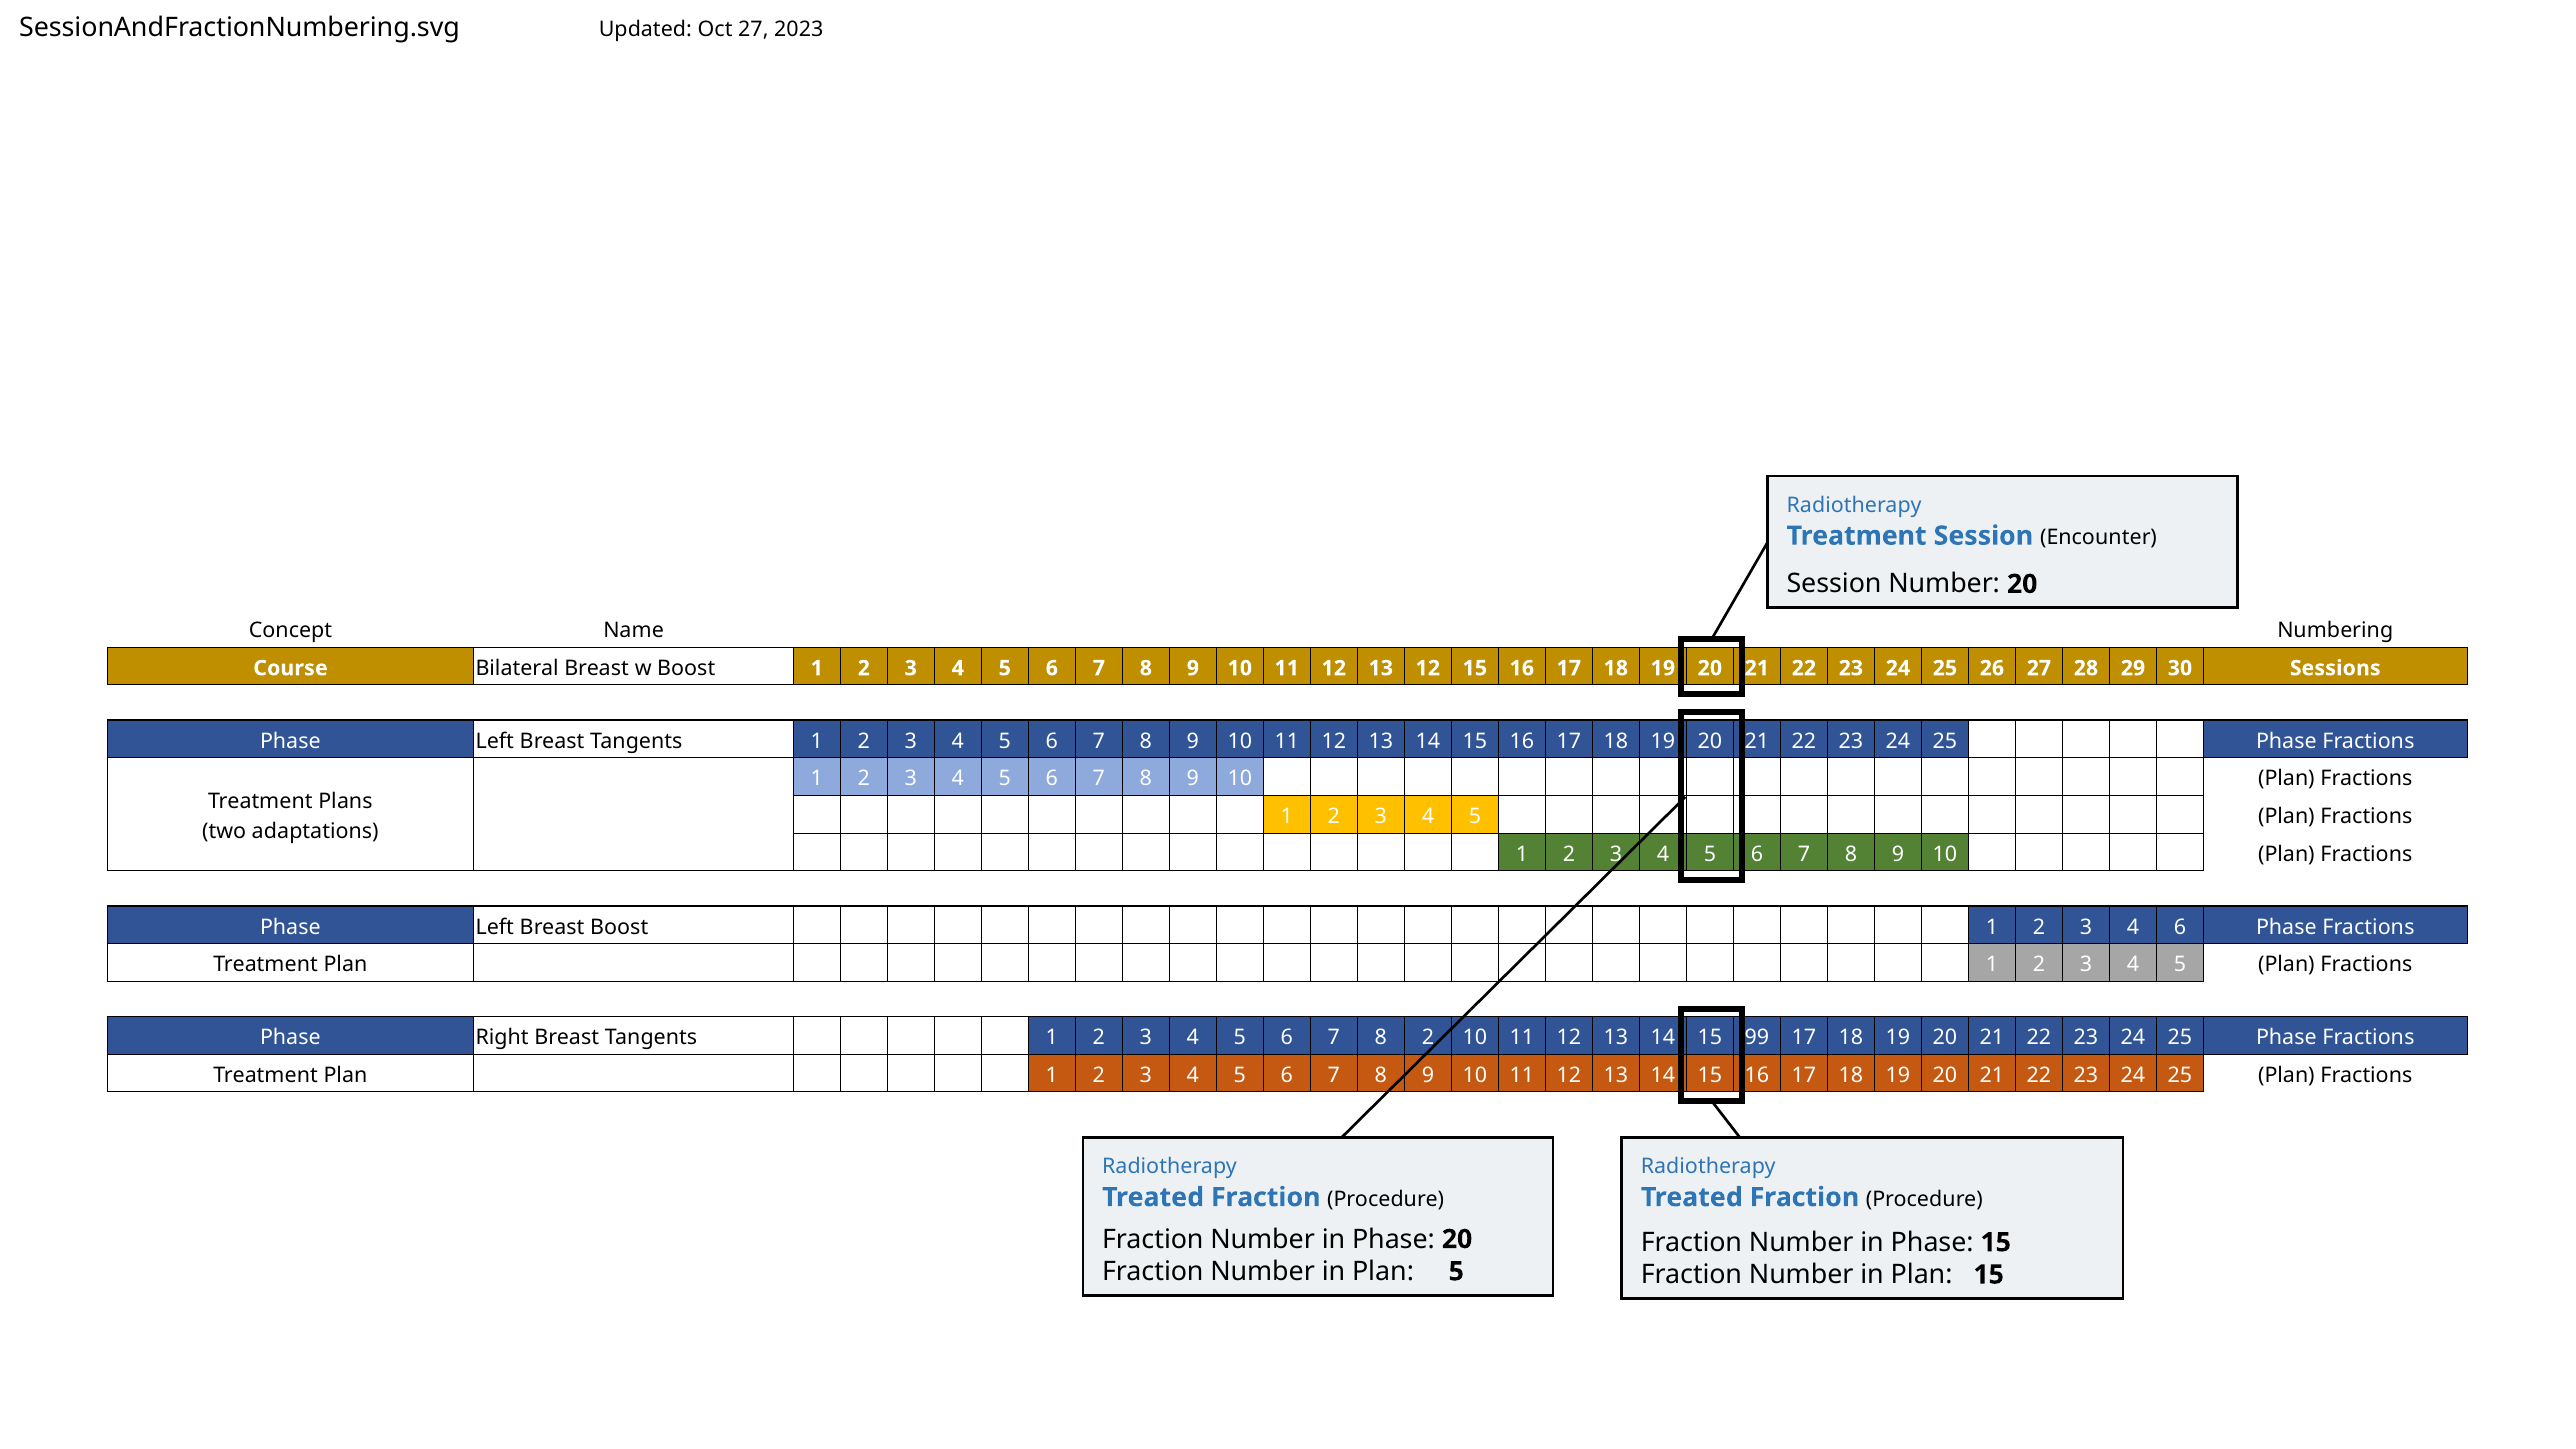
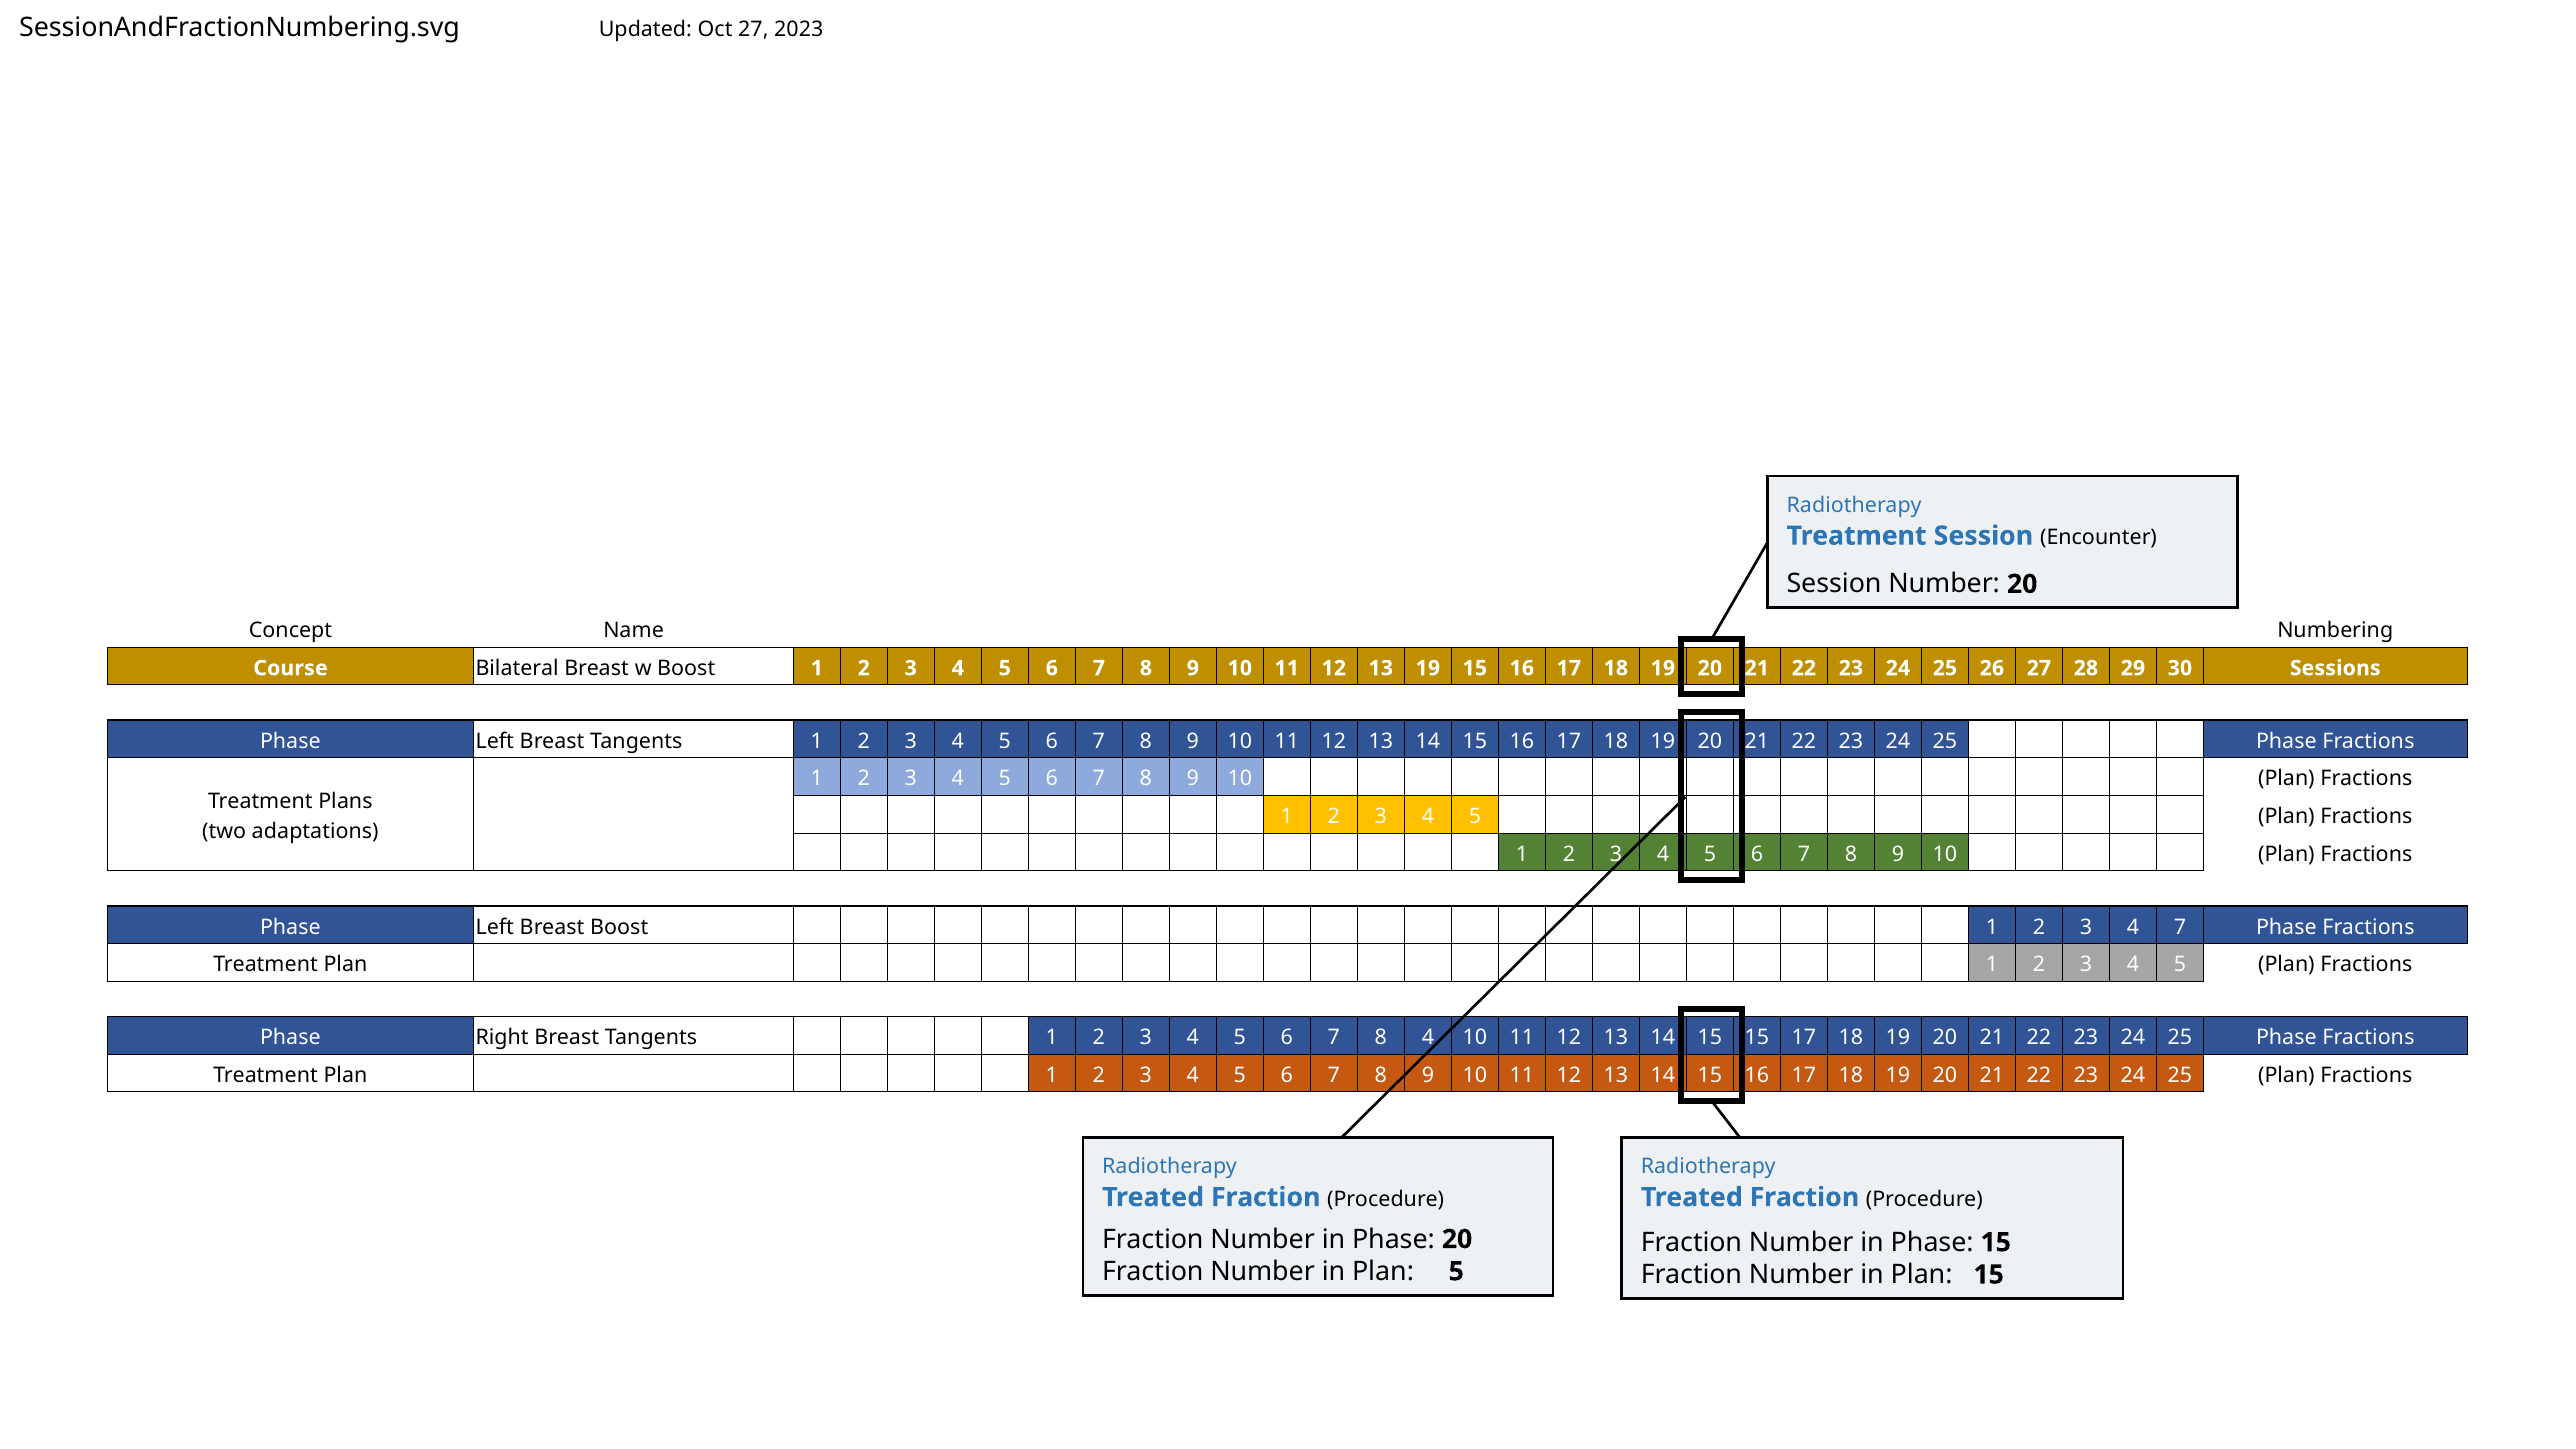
13 12: 12 -> 19 (1428, 668)
4 6: 6 -> 7 (2180, 927)
8 2: 2 -> 4 (1428, 1037)
15 99: 99 -> 15 (1757, 1037)
